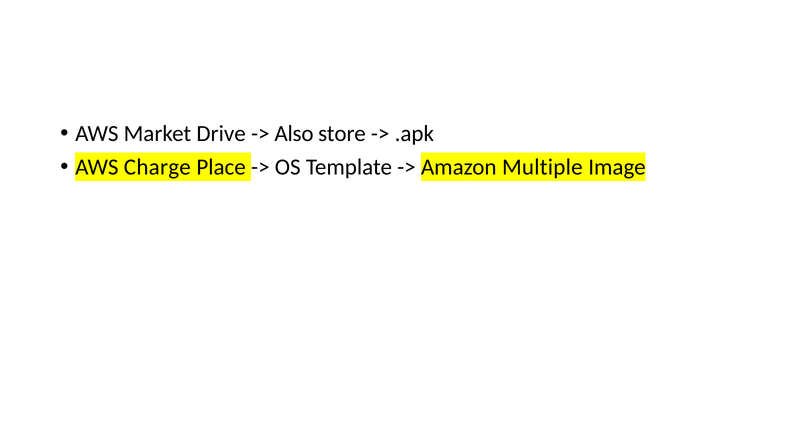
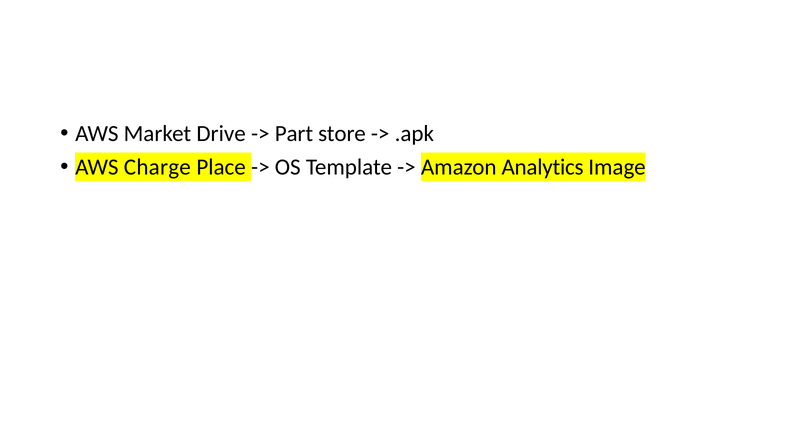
Also: Also -> Part (294, 134)
Multiple: Multiple -> Analytics (543, 167)
